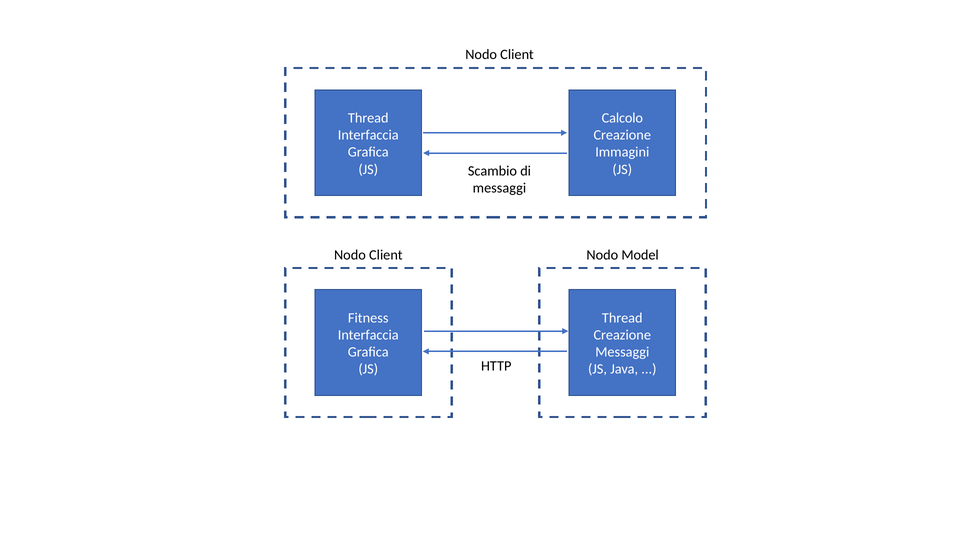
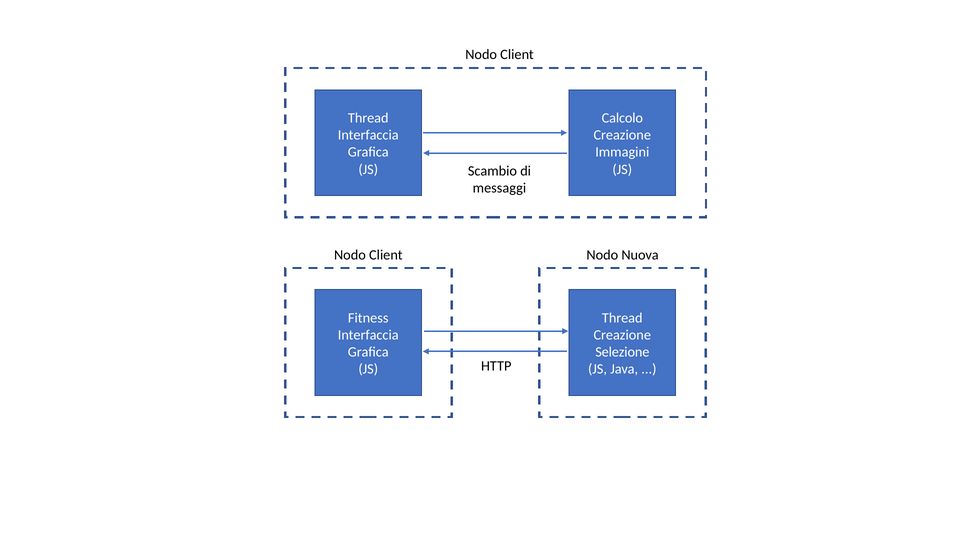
Model: Model -> Nuova (640, 255)
Messaggi: Messaggi -> Selezione (622, 352)
